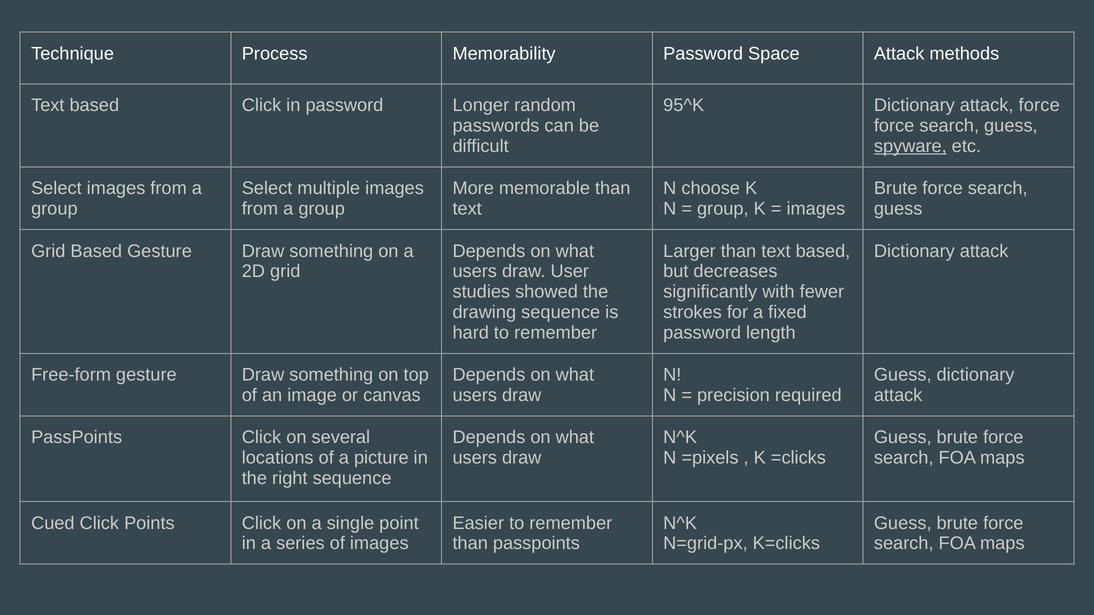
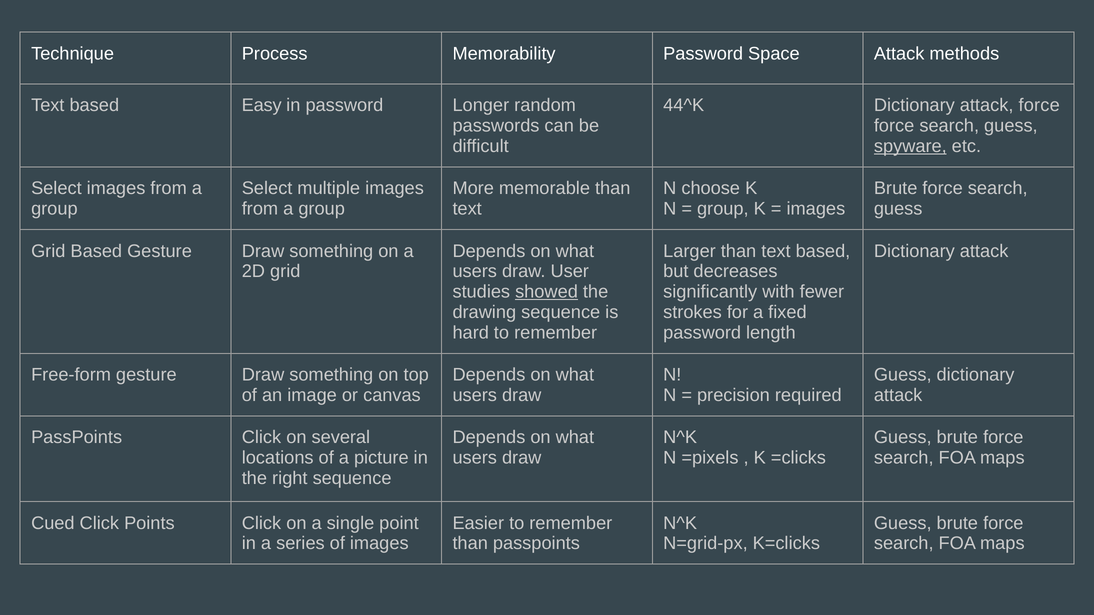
based Click: Click -> Easy (262, 105)
95^K: 95^K -> 44^K (684, 105)
showed underline: none -> present (547, 292)
